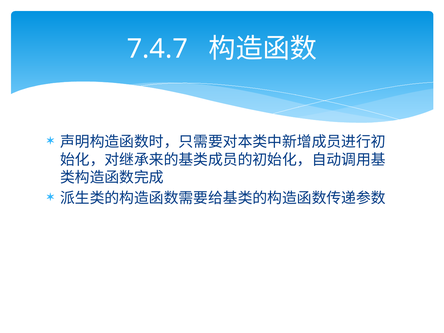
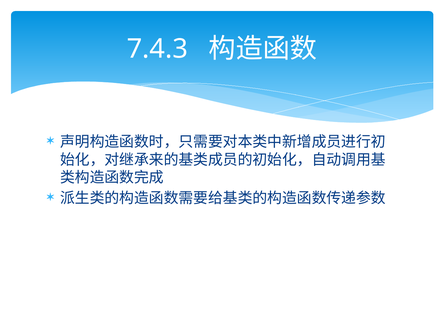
7.4.7: 7.4.7 -> 7.4.3 (157, 49)
